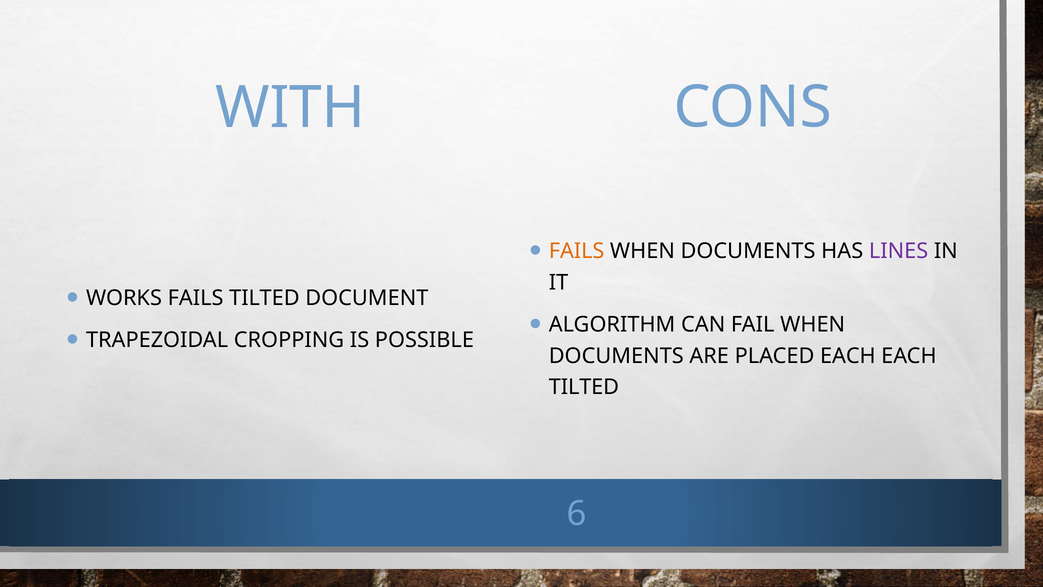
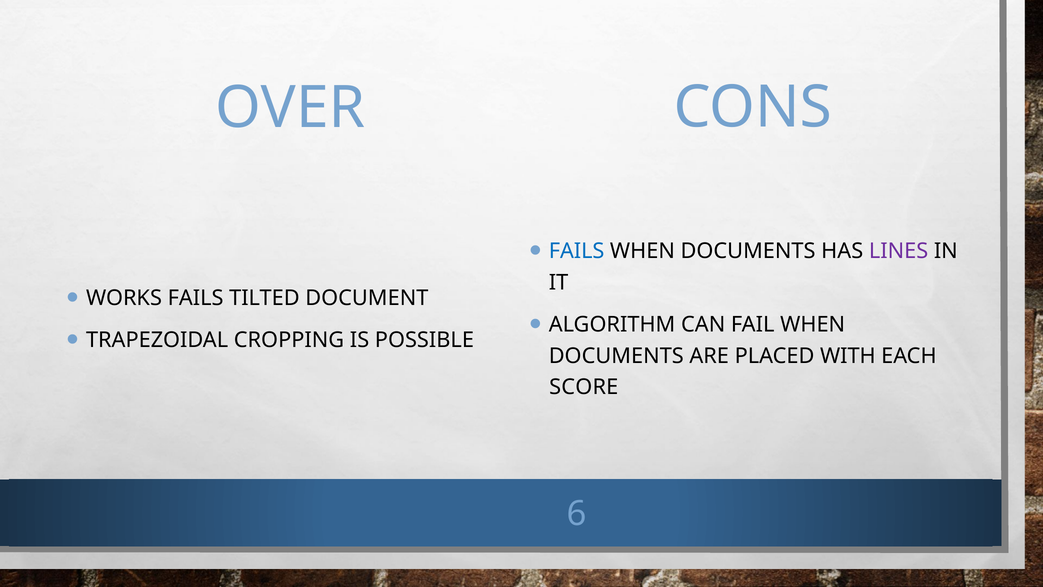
WITH: WITH -> OVER (290, 108)
FAILS colour: orange -> blue (577, 251)
PLACED EACH: EACH -> WITH (848, 356)
TILTED: TILTED -> SCORE (584, 387)
